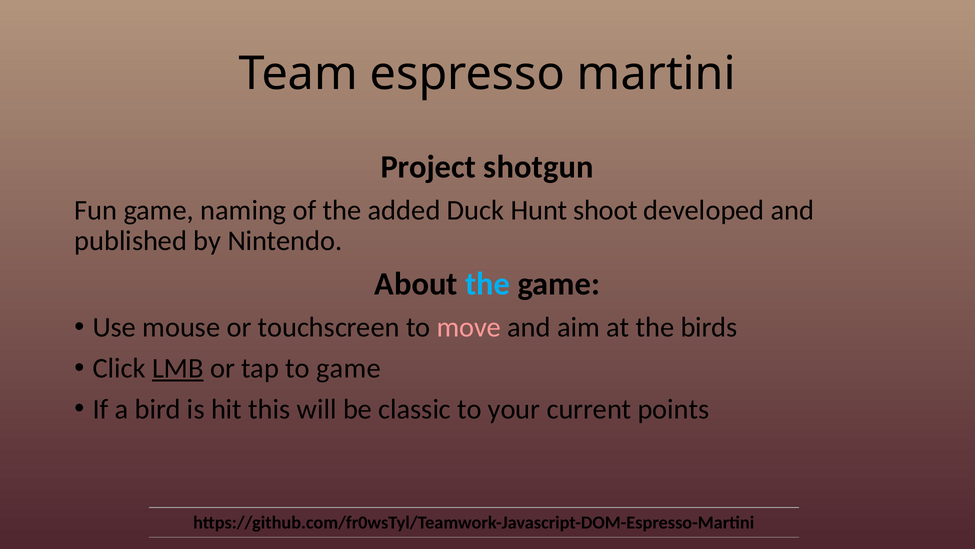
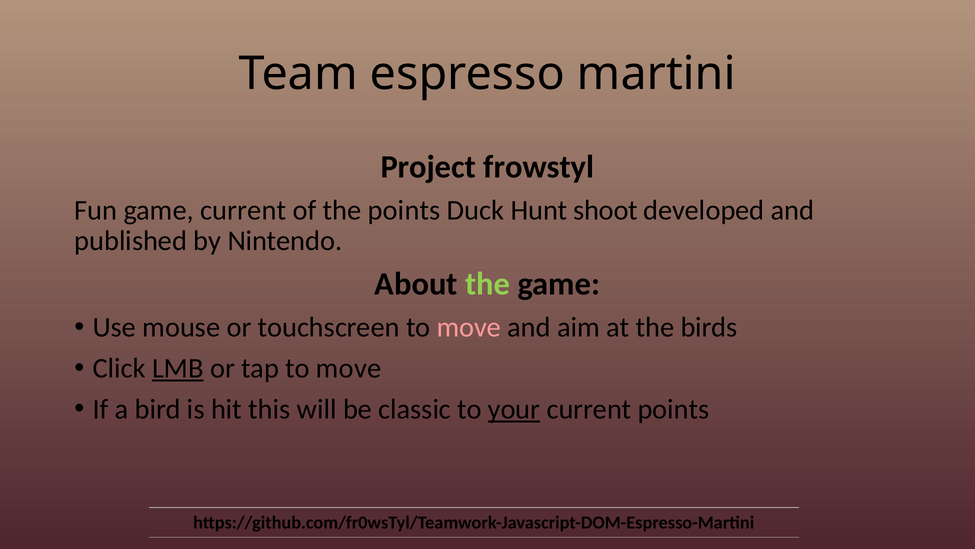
shotgun: shotgun -> frowstyl (539, 167)
game naming: naming -> current (243, 210)
the added: added -> points (404, 210)
the colour: light blue -> light green (488, 284)
tap to game: game -> move (349, 368)
your underline: none -> present (514, 409)
